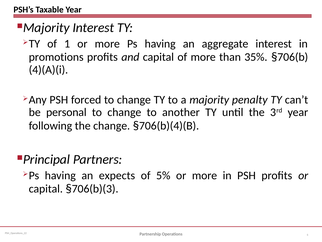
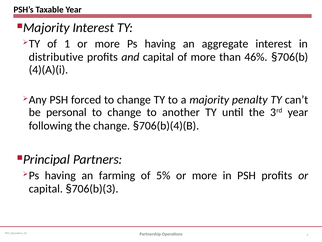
promotions: promotions -> distributive (56, 57)
35%: 35% -> 46% (256, 57)
expects: expects -> farming (117, 175)
